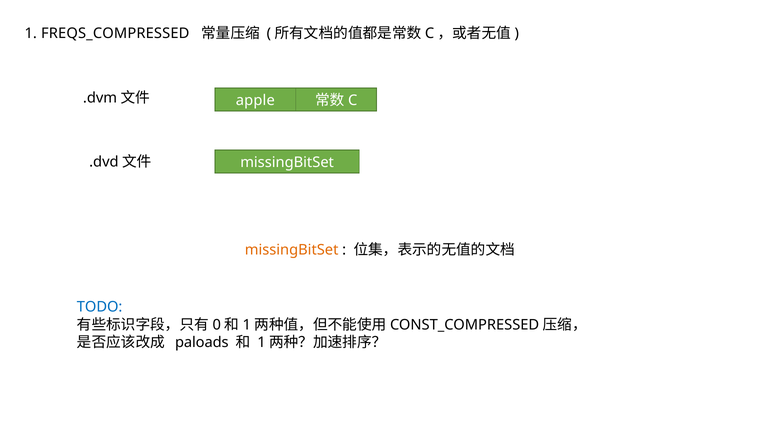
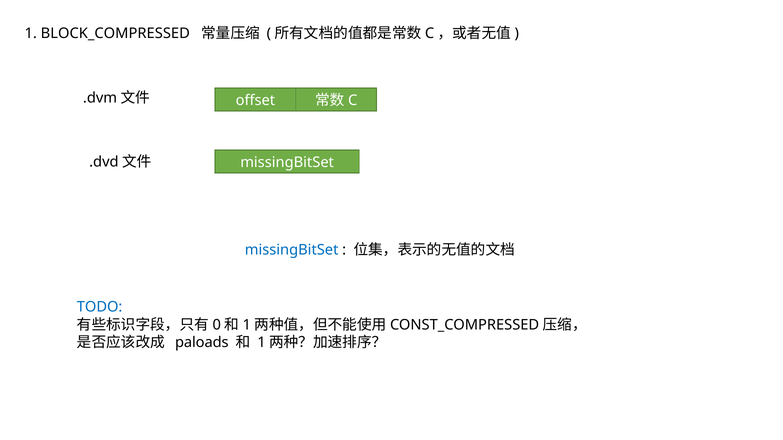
FREQS_COMPRESSED: FREQS_COMPRESSED -> BLOCK_COMPRESSED (115, 33)
apple: apple -> offset (255, 101)
missingBitSet colour: orange -> blue (292, 250)
